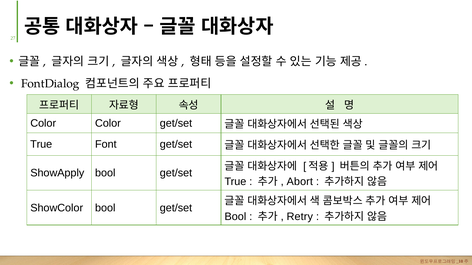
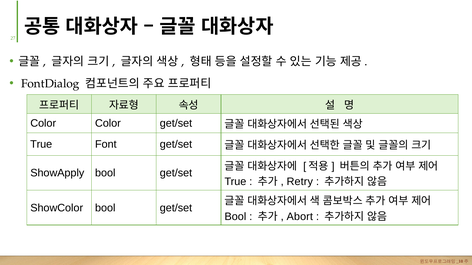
Abort: Abort -> Retry (300, 182)
Retry: Retry -> Abort (300, 217)
